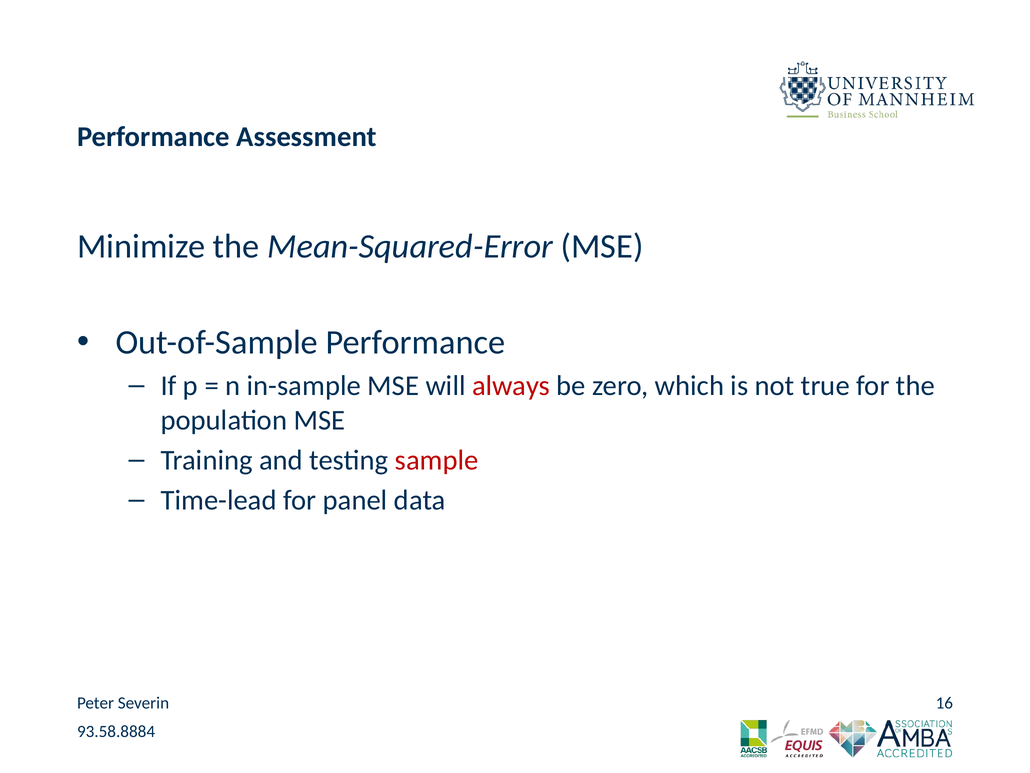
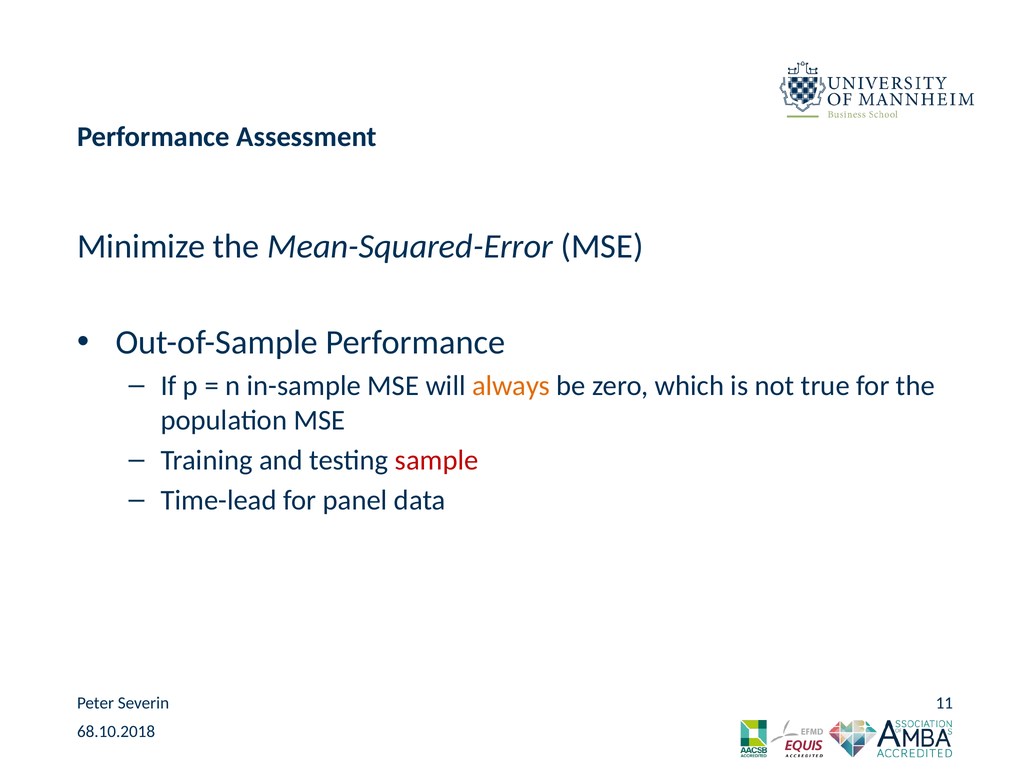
always colour: red -> orange (511, 386)
16: 16 -> 11 (944, 702)
93.58.8884: 93.58.8884 -> 68.10.2018 (116, 731)
